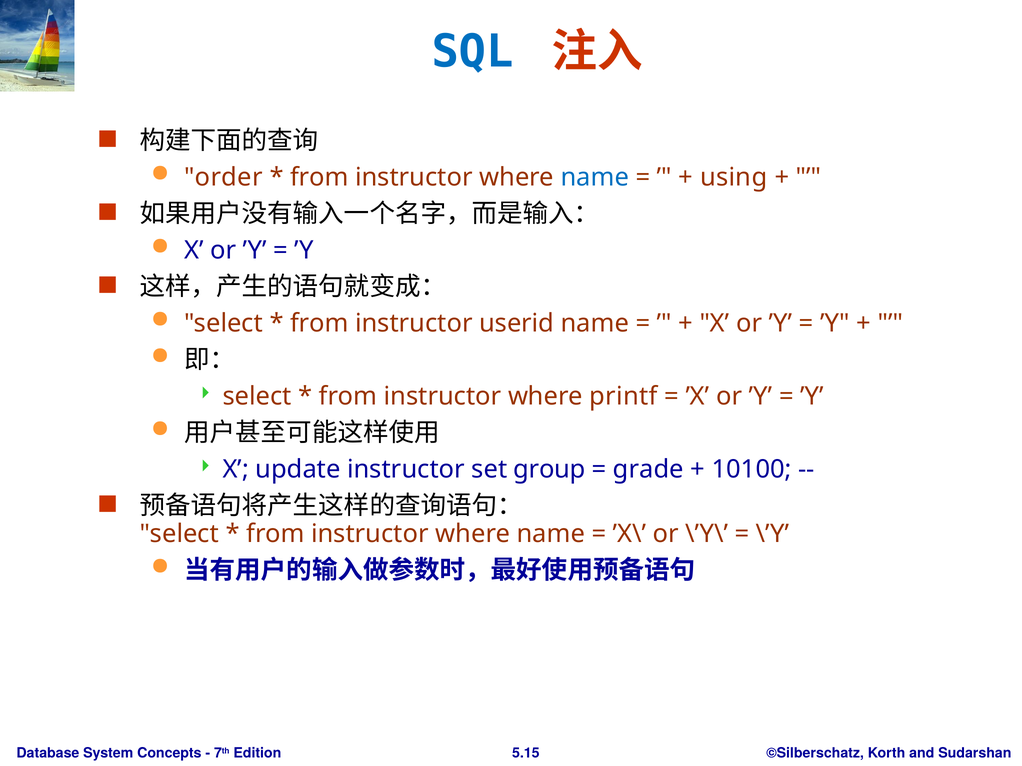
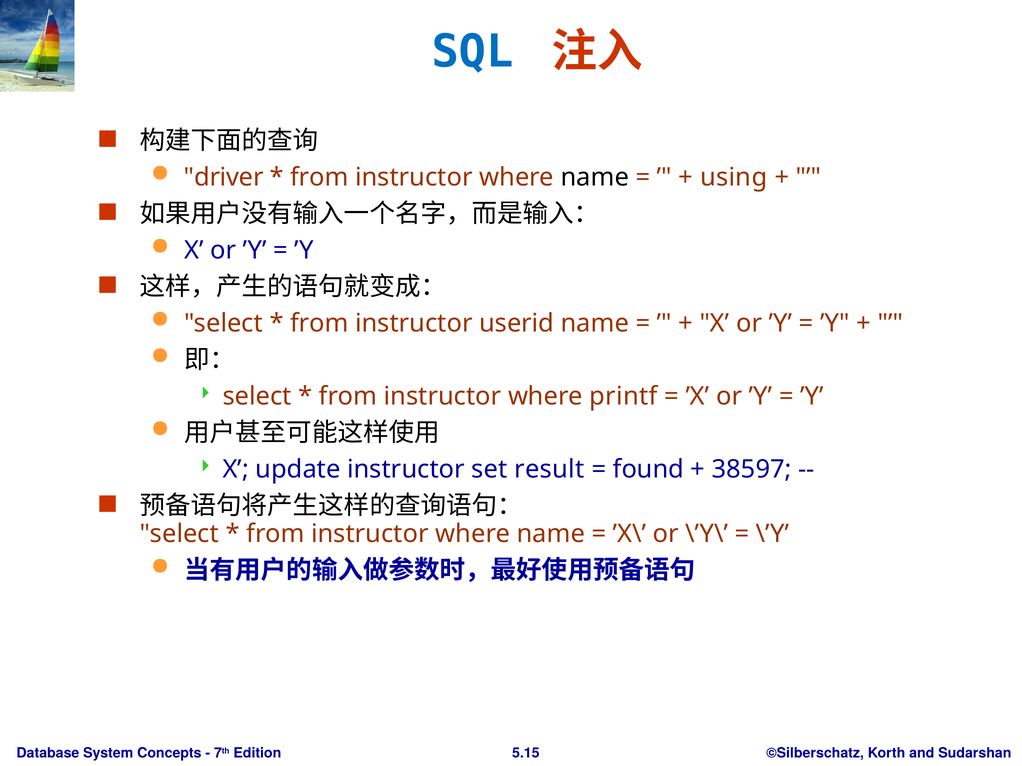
order: order -> driver (224, 178)
name colour: blue -> black (595, 178)
group: group -> result (549, 470)
grade: grade -> found (648, 470)
10100: 10100 -> 38597 (752, 470)
